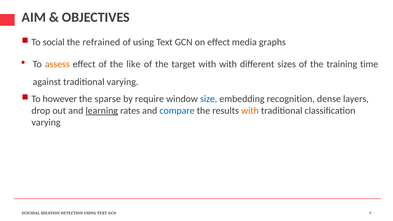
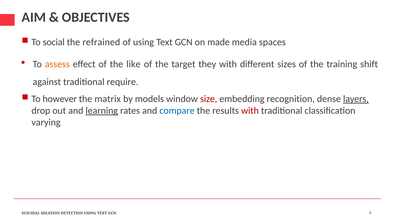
on effect: effect -> made (219, 42)
graphs: graphs -> spaces (272, 42)
target with: with -> they (207, 64)
time: time -> shift (369, 64)
traditional varying: varying -> require (123, 82)
sparse: sparse -> matrix (108, 99)
require: require -> models (149, 99)
size colour: blue -> red (209, 99)
layers underline: none -> present (356, 99)
with colour: orange -> red (250, 111)
